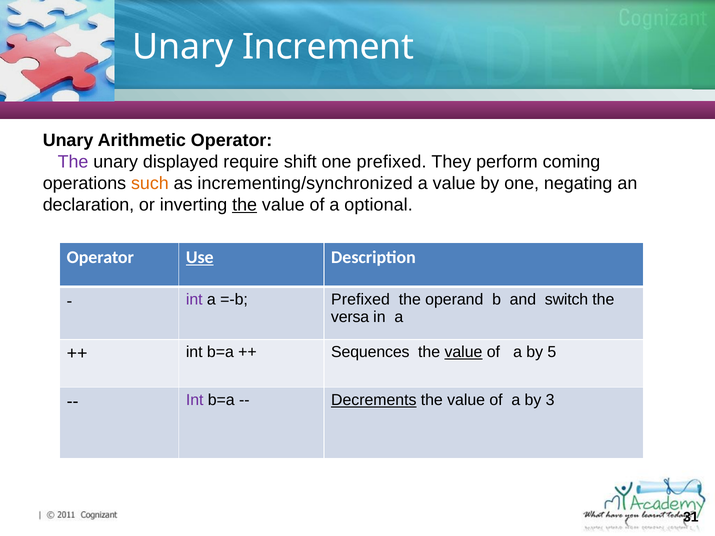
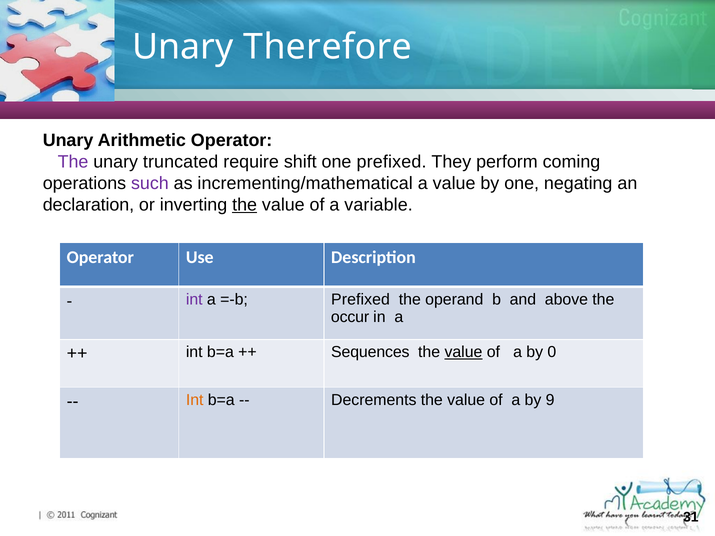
Increment: Increment -> Therefore (328, 47)
displayed: displayed -> truncated (181, 162)
such colour: orange -> purple (150, 183)
incrementing/synchronized: incrementing/synchronized -> incrementing/mathematical (305, 183)
optional: optional -> variable (379, 205)
Use underline: present -> none (200, 257)
switch: switch -> above (566, 300)
versa: versa -> occur (350, 317)
5: 5 -> 0 (552, 352)
Int colour: purple -> orange (195, 400)
Decrements underline: present -> none (374, 400)
3: 3 -> 9 (550, 400)
